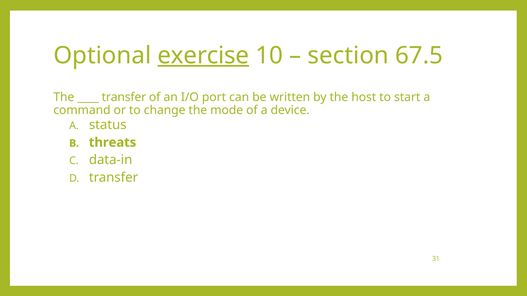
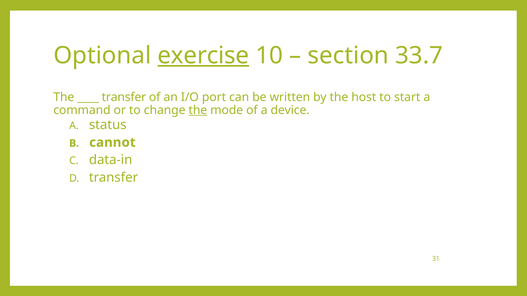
67.5: 67.5 -> 33.7 (419, 56)
the underline: none -> present (198, 110)
threats: threats -> cannot (112, 143)
